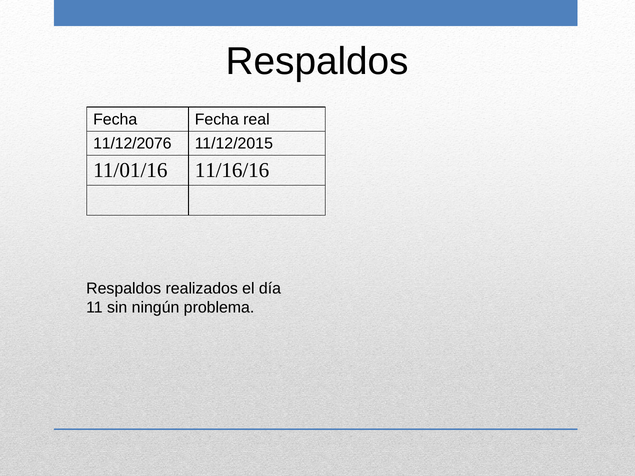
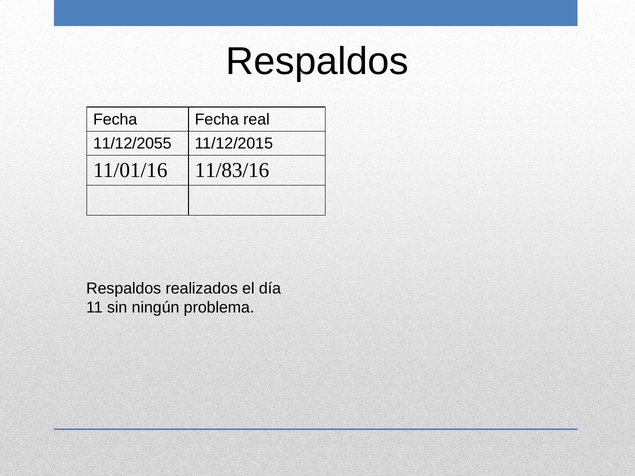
11/12/2076: 11/12/2076 -> 11/12/2055 (132, 144)
11/16/16: 11/16/16 -> 11/83/16 (232, 170)
